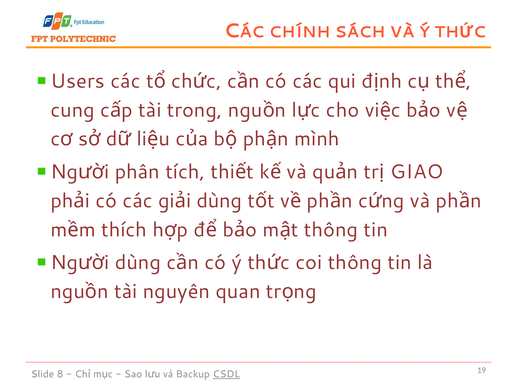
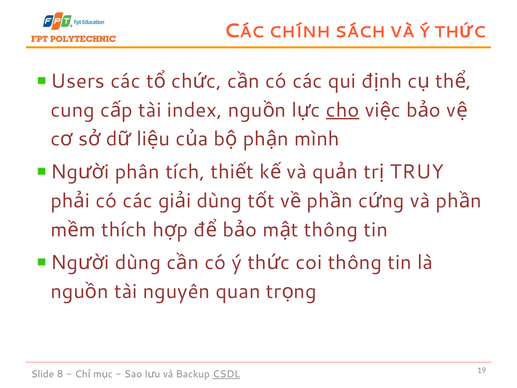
trong: trong -> index (195, 110)
cho underline: none -> present (343, 110)
GIAO: GIAO -> TRUY (417, 172)
